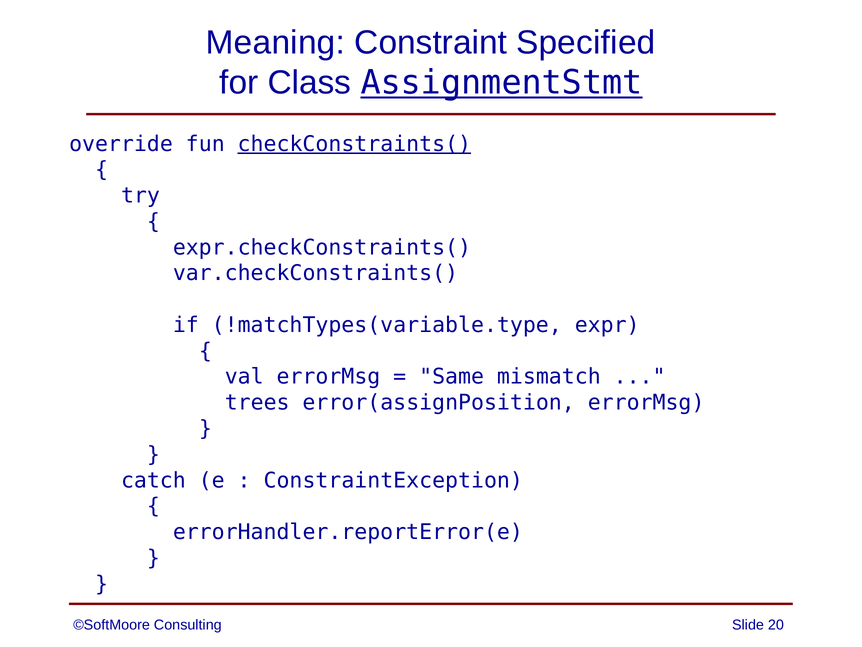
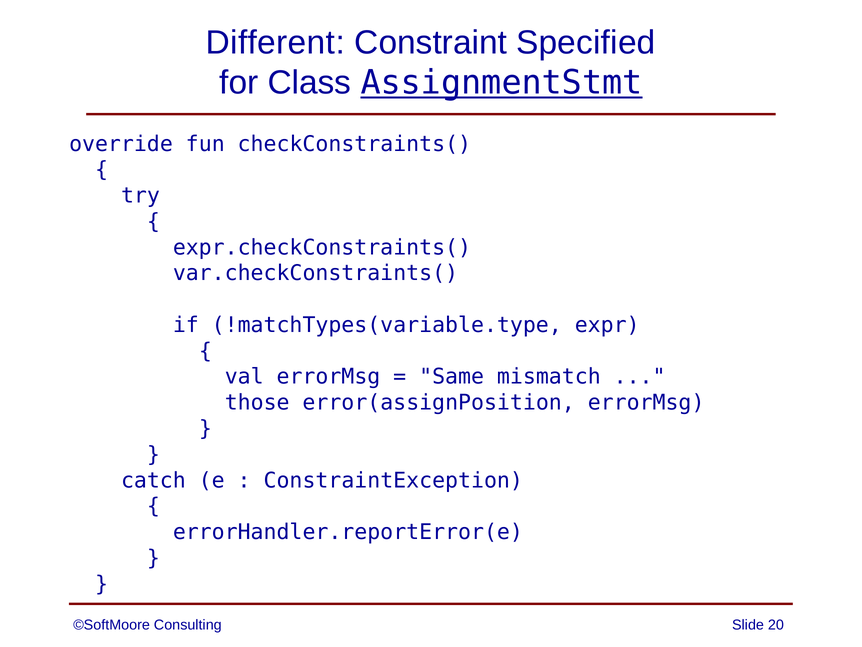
Meaning: Meaning -> Different (275, 43)
checkConstraints( underline: present -> none (354, 144)
trees: trees -> those (257, 402)
